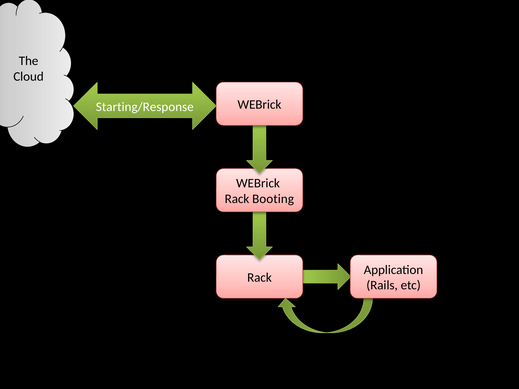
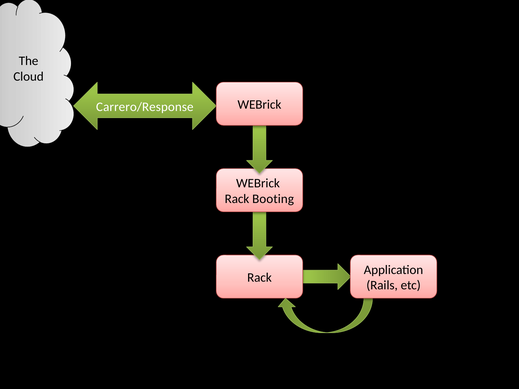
Starting/Response: Starting/Response -> Carrero/Response (145, 107)
